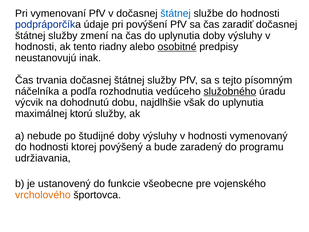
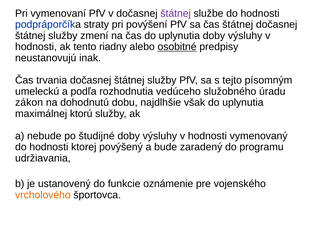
štátnej colour: blue -> purple (176, 13)
údaje: údaje -> straty (96, 25)
čas zaradiť: zaradiť -> štátnej (238, 25)
náčelníka: náčelníka -> umeleckú (37, 91)
služobného underline: present -> none (230, 91)
výcvik: výcvik -> zákon (29, 102)
všeobecne: všeobecne -> oznámenie (168, 184)
